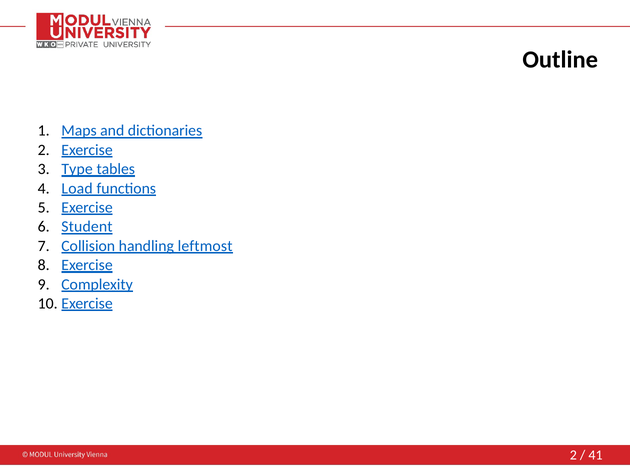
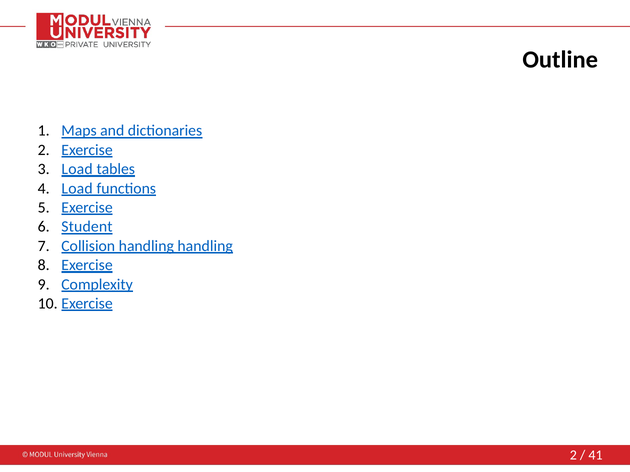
Type: Type -> Load (77, 169)
handling leftmost: leftmost -> handling (205, 246)
